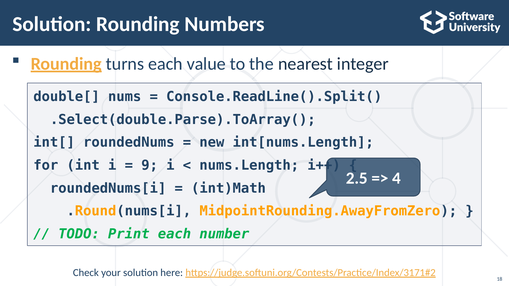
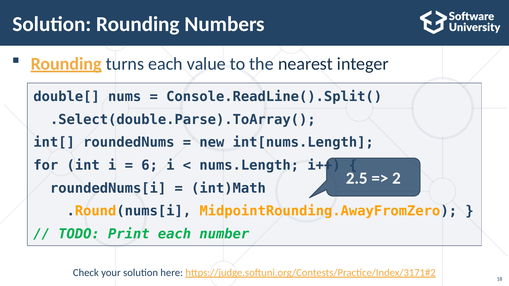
9: 9 -> 6 (150, 165)
4: 4 -> 2 (396, 178)
